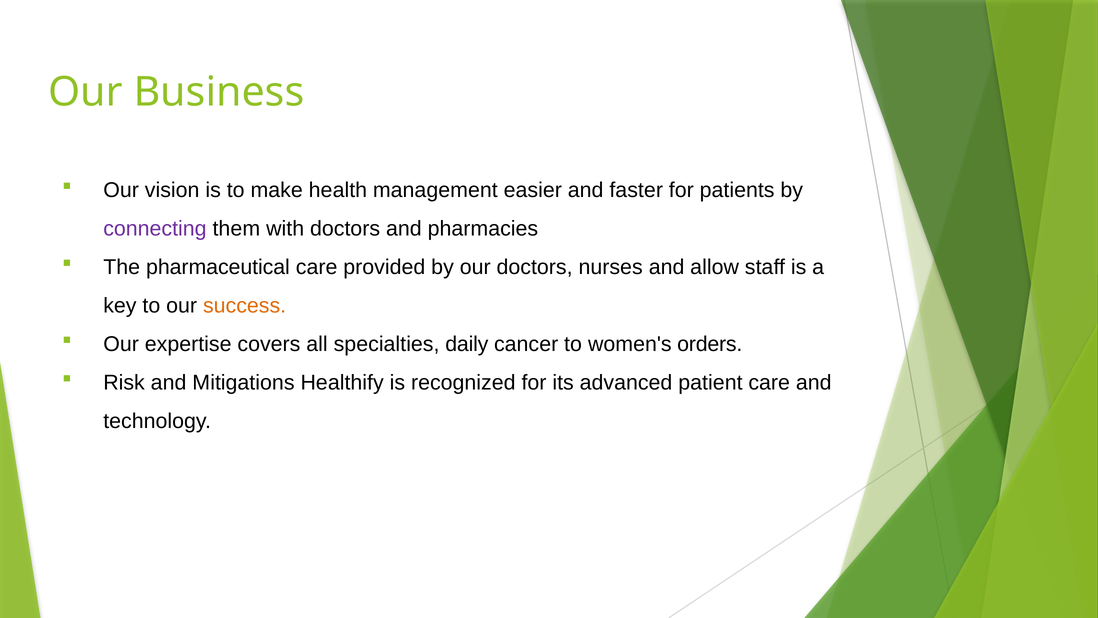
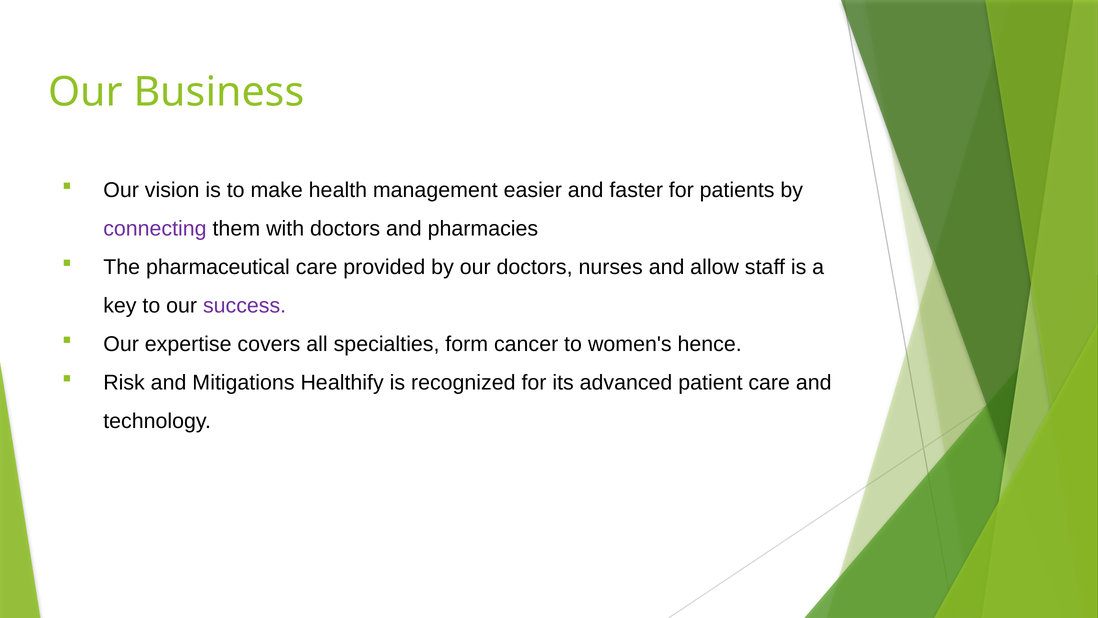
success colour: orange -> purple (245, 305)
daily: daily -> form (467, 344)
orders: orders -> hence (710, 344)
